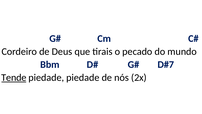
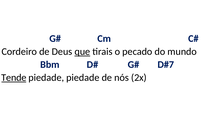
que underline: none -> present (82, 51)
